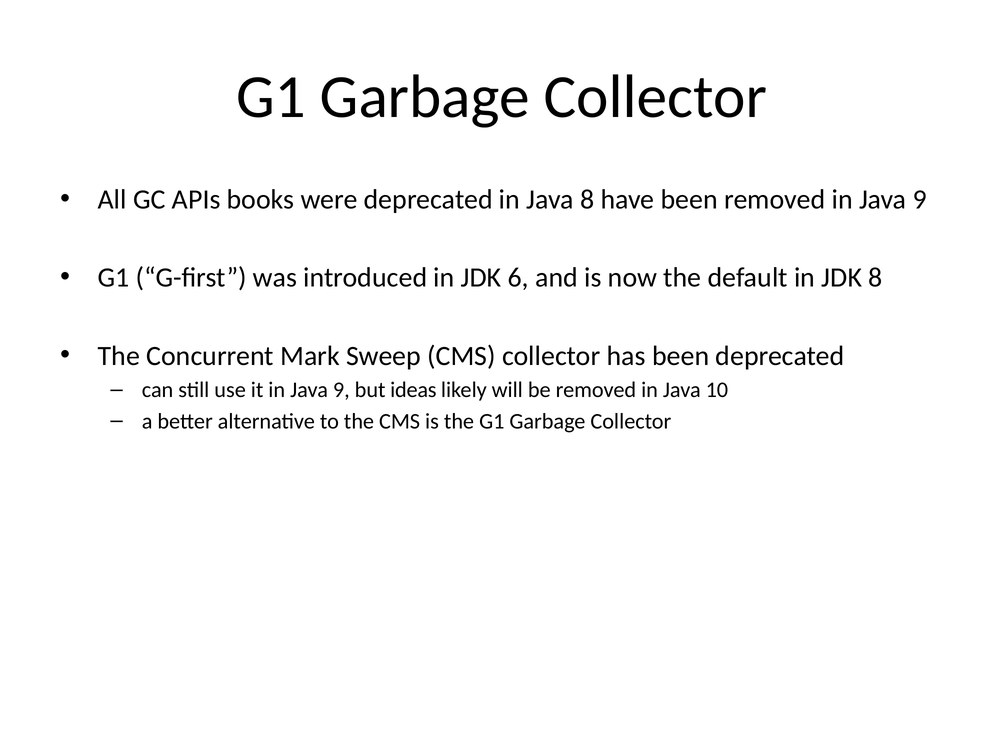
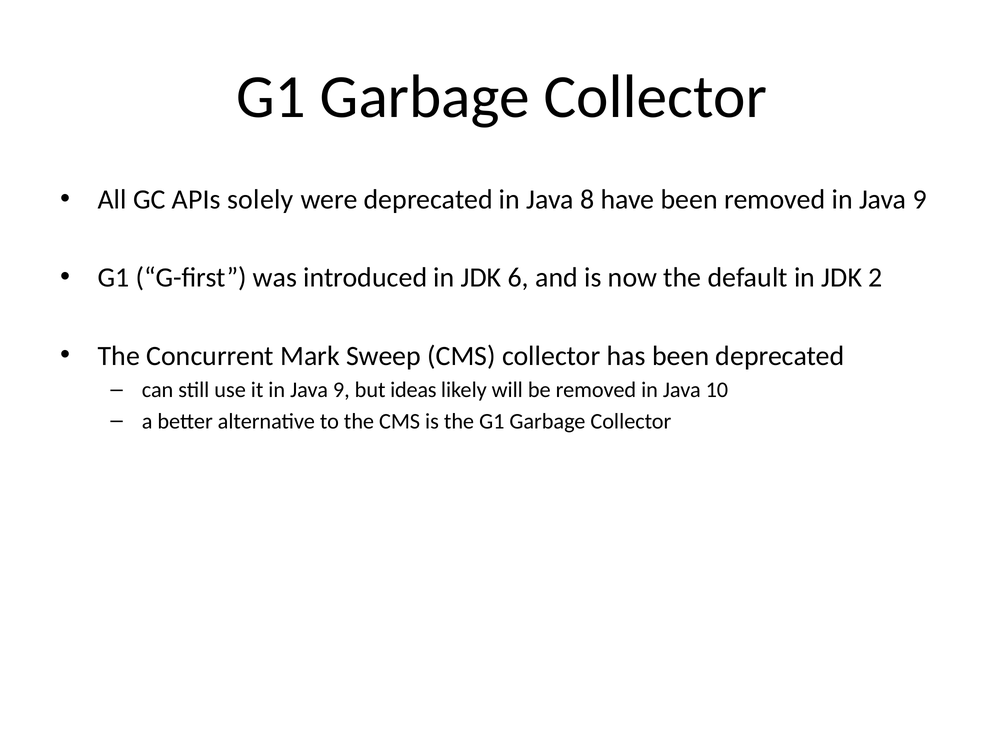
books: books -> solely (260, 199)
JDK 8: 8 -> 2 (875, 278)
